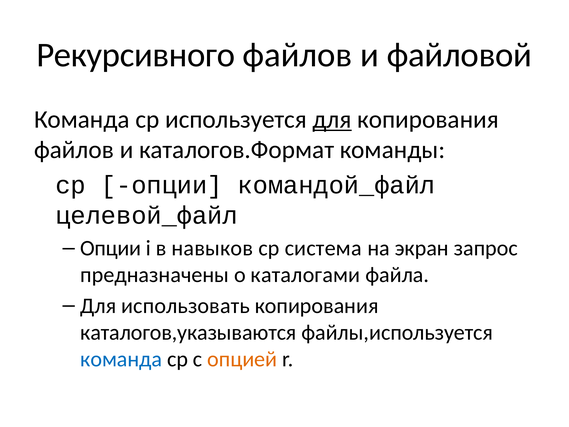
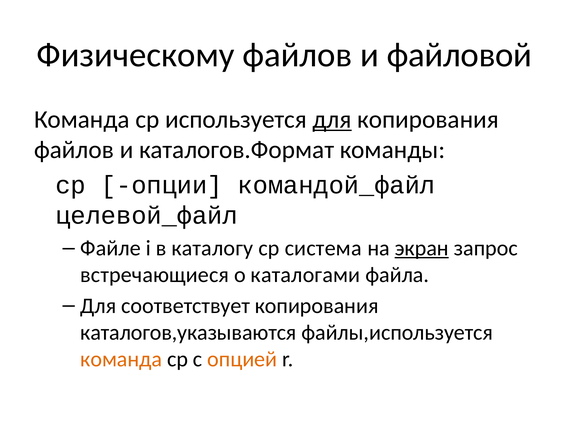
Рекурсивного: Рекурсивного -> Физическому (136, 55)
Опции: Опции -> Файле (111, 248)
навыков: навыков -> каталогу (212, 248)
экран underline: none -> present (422, 248)
предназначены: предназначены -> встречающиеся (155, 275)
использовать: использовать -> соответствует (186, 306)
команда colour: blue -> orange (121, 359)
